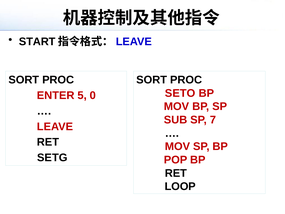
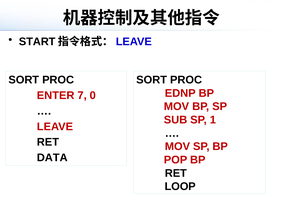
SETO: SETO -> EDNP (180, 93)
5: 5 -> 7 (82, 95)
7: 7 -> 1 (213, 120)
SETG: SETG -> DATA (52, 157)
